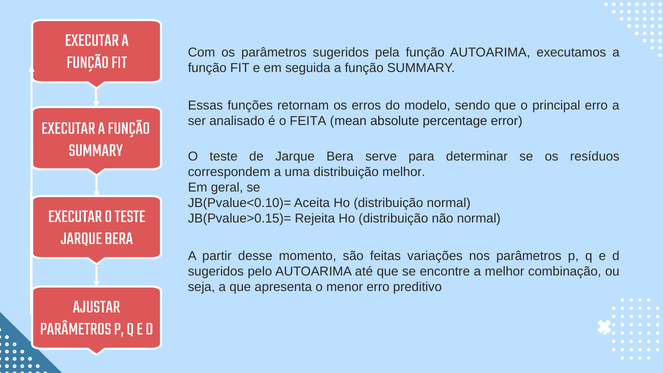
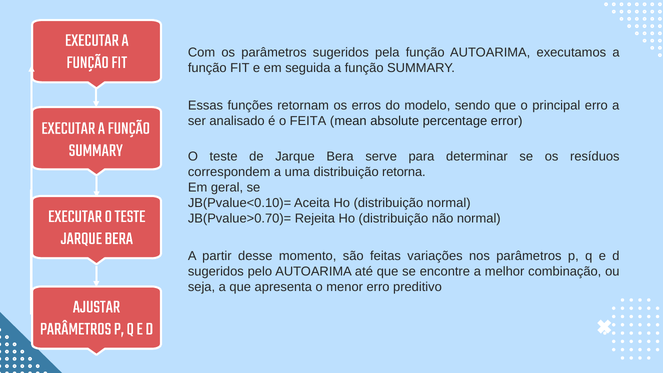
distribuição melhor: melhor -> retorna (404, 172)
JB(Pvalue>0.15)=: JB(Pvalue>0.15)= -> JB(Pvalue>0.70)= (240, 218)
